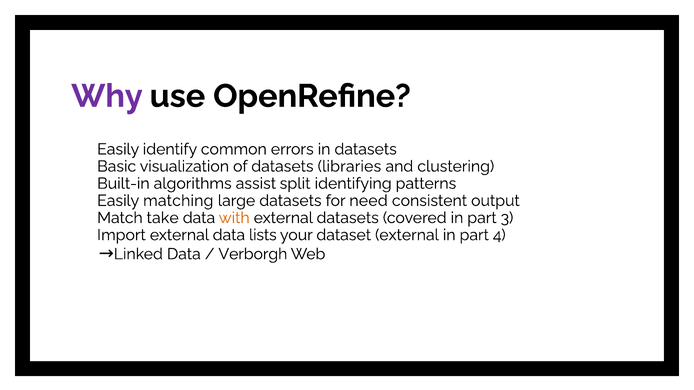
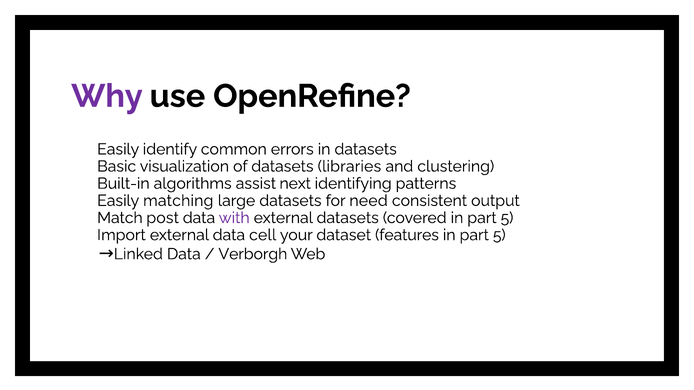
split: split -> next (295, 184)
take: take -> post (163, 218)
with colour: orange -> purple (234, 218)
covered in part 3: 3 -> 5 (507, 218)
lists: lists -> cell (263, 235)
dataset external: external -> features (407, 235)
4: 4 -> 5 (499, 235)
